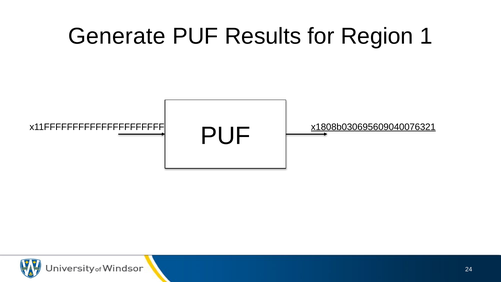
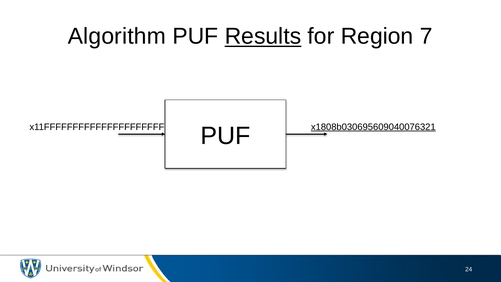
Generate: Generate -> Algorithm (117, 36)
Results underline: none -> present (263, 36)
1: 1 -> 7 (426, 36)
